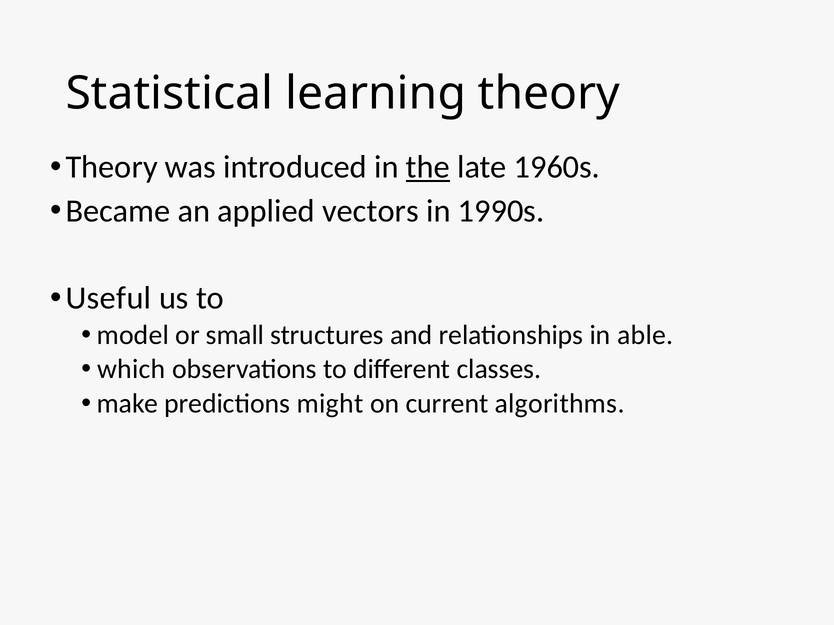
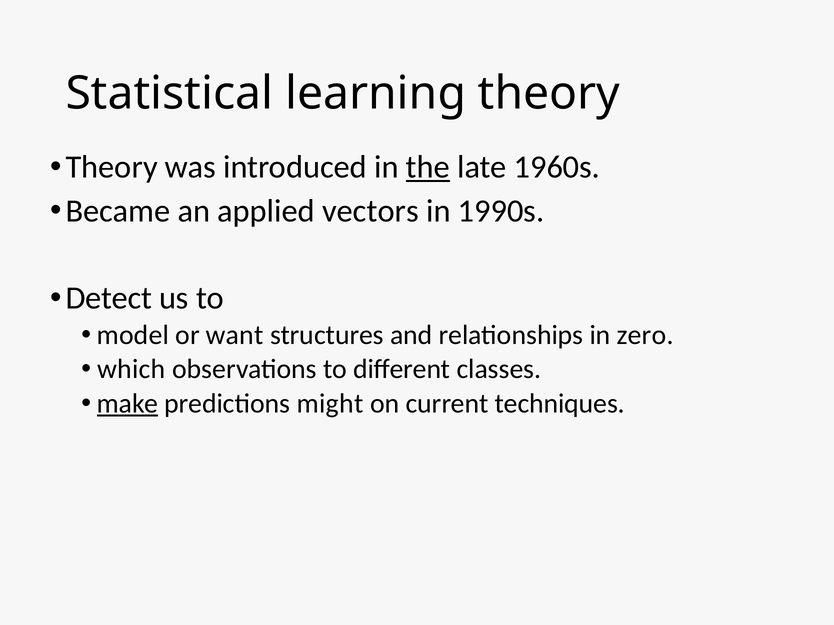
Useful: Useful -> Detect (109, 298)
small: small -> want (235, 335)
able: able -> zero (645, 335)
make underline: none -> present (128, 404)
algorithms: algorithms -> techniques (560, 404)
